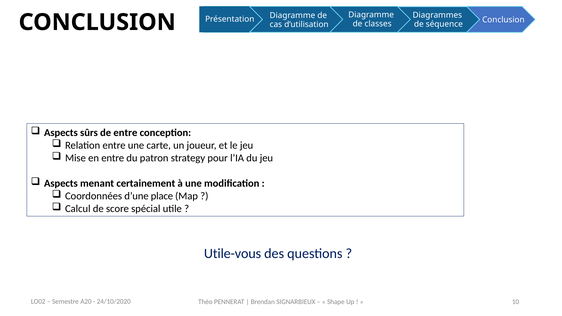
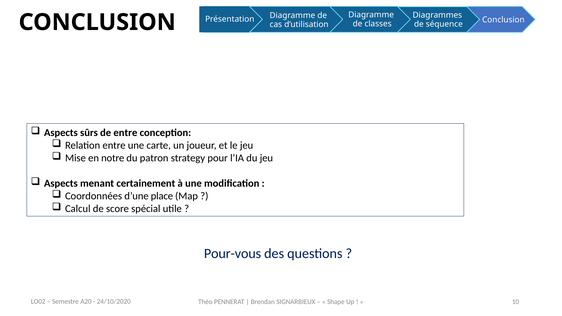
en entre: entre -> notre (113, 158)
Utile-vous: Utile-vous -> Pour-vous (233, 254)
